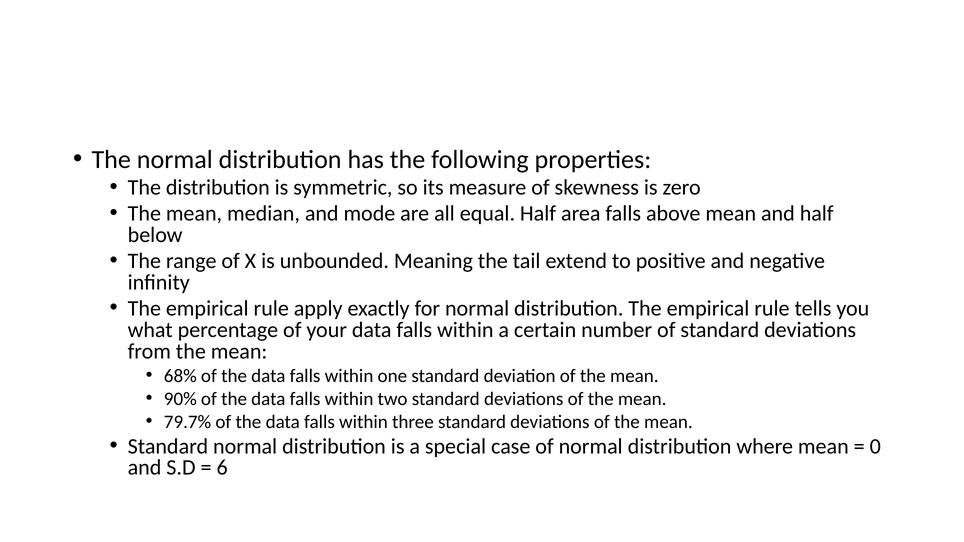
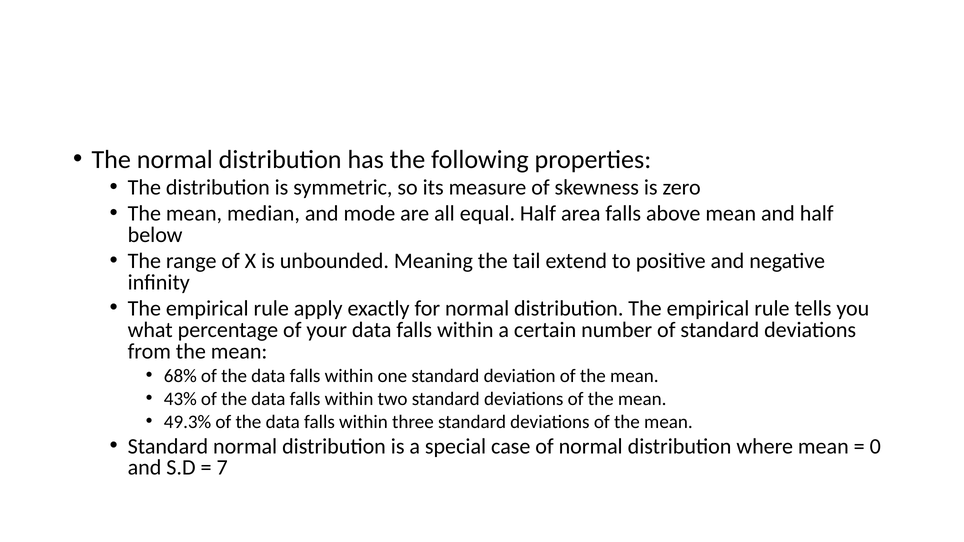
90%: 90% -> 43% (180, 399)
79.7%: 79.7% -> 49.3% (188, 422)
6: 6 -> 7 (222, 468)
